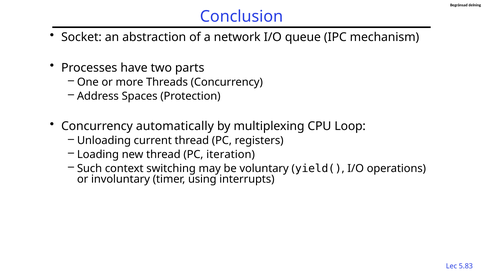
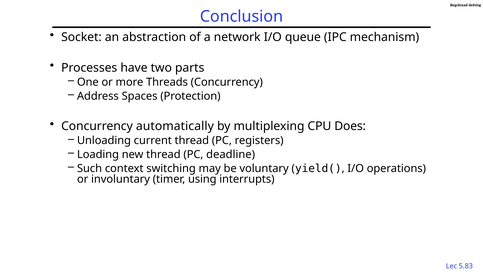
Loop: Loop -> Does (350, 126)
iteration: iteration -> deadline (231, 154)
